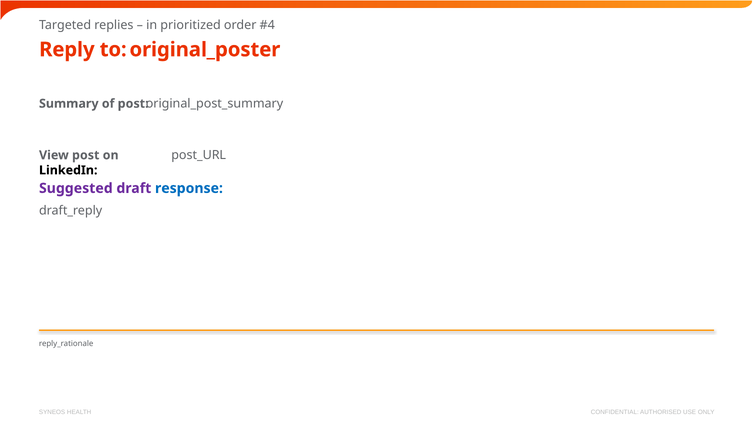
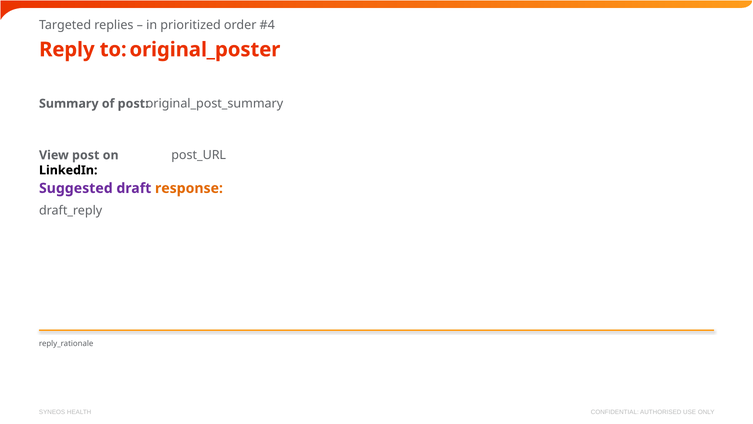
response colour: blue -> orange (189, 188)
